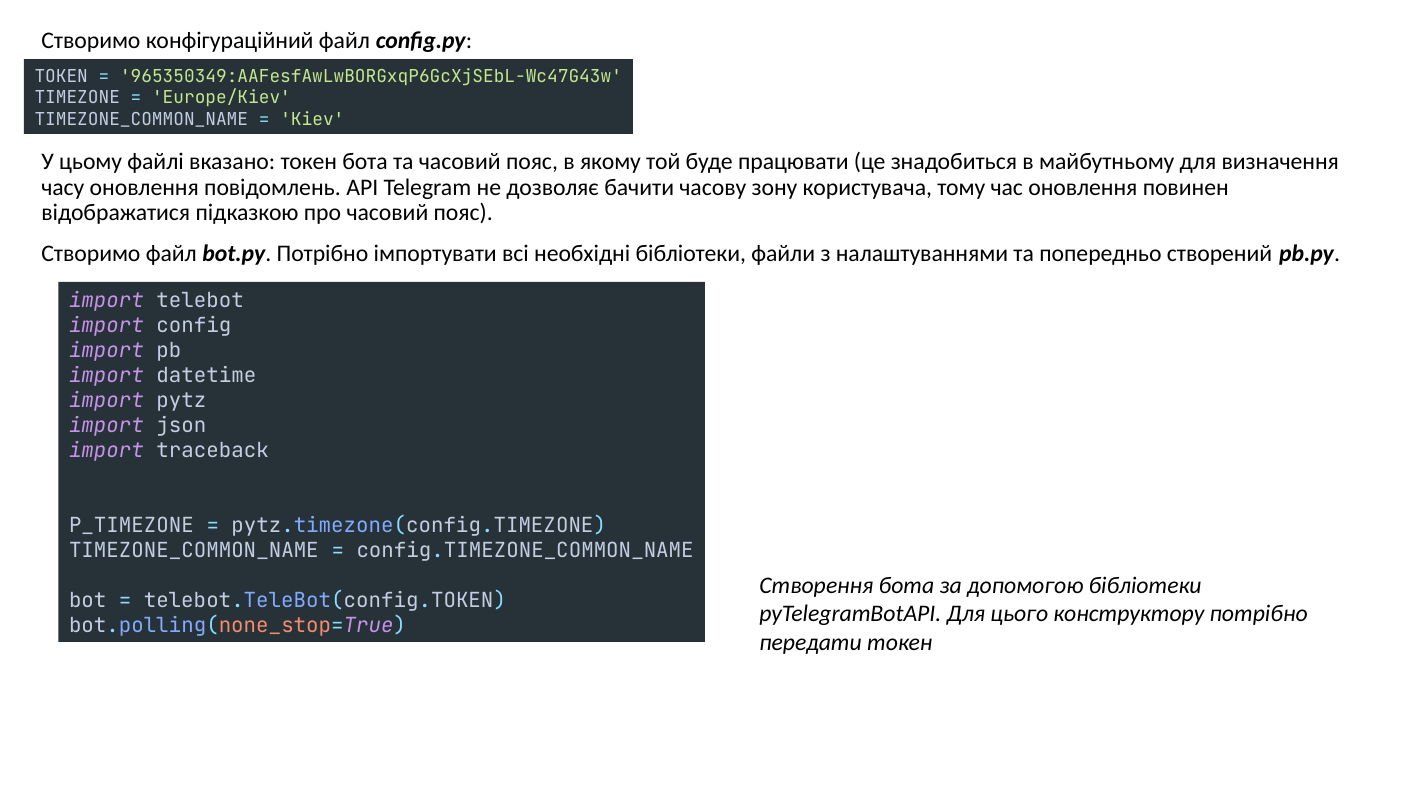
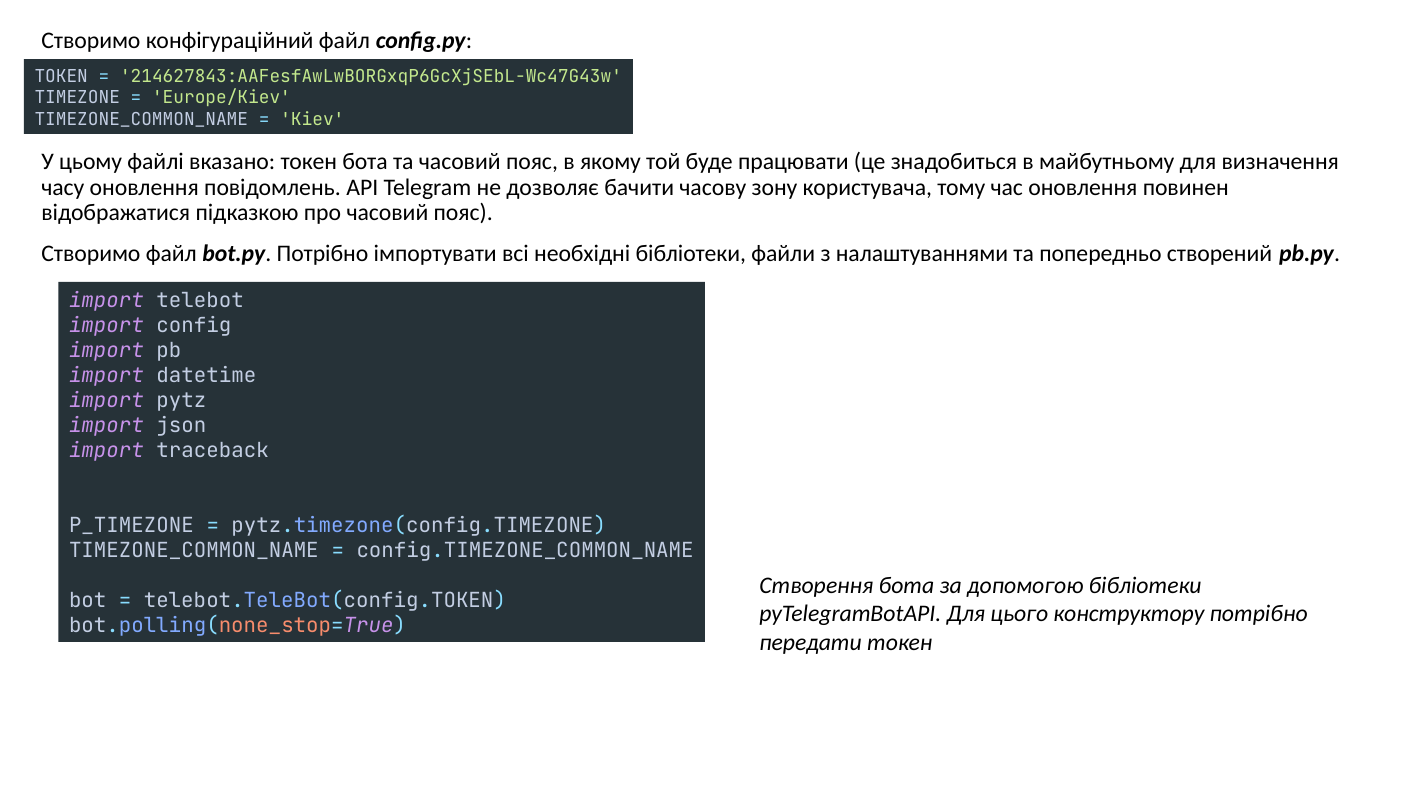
965350349:AAFesfAwLwBORGxqP6GcXjSEbL-Wc47G43w: 965350349:AAFesfAwLwBORGxqP6GcXjSEbL-Wc47G43w -> 214627843:AAFesfAwLwBORGxqP6GcXjSEbL-Wc47G43w (371, 76)
